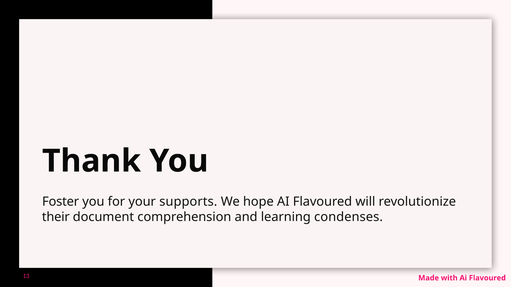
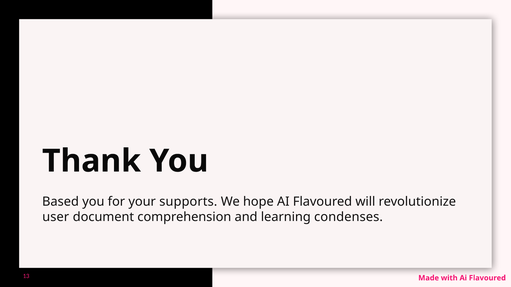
Foster: Foster -> Based (61, 202)
their: their -> user (56, 217)
